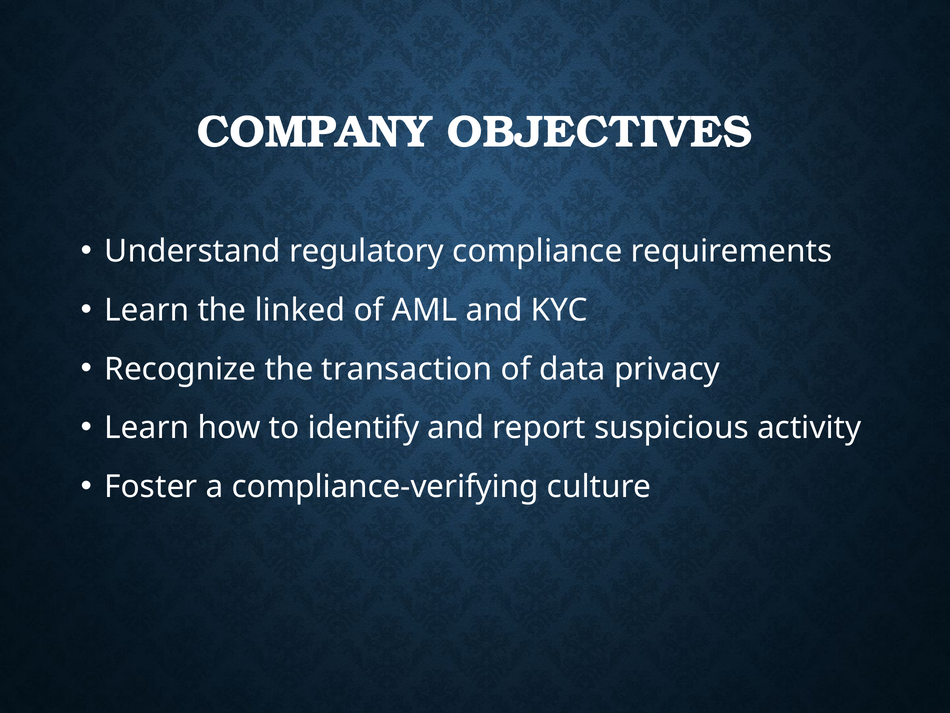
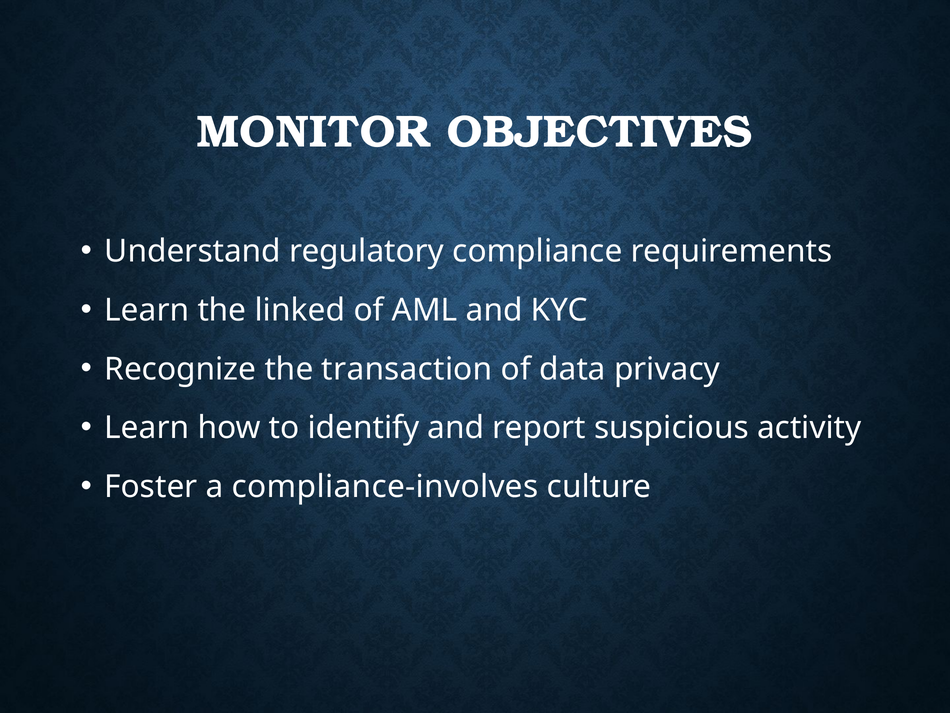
COMPANY: COMPANY -> MONITOR (314, 132)
compliance-verifying: compliance-verifying -> compliance-involves (385, 487)
